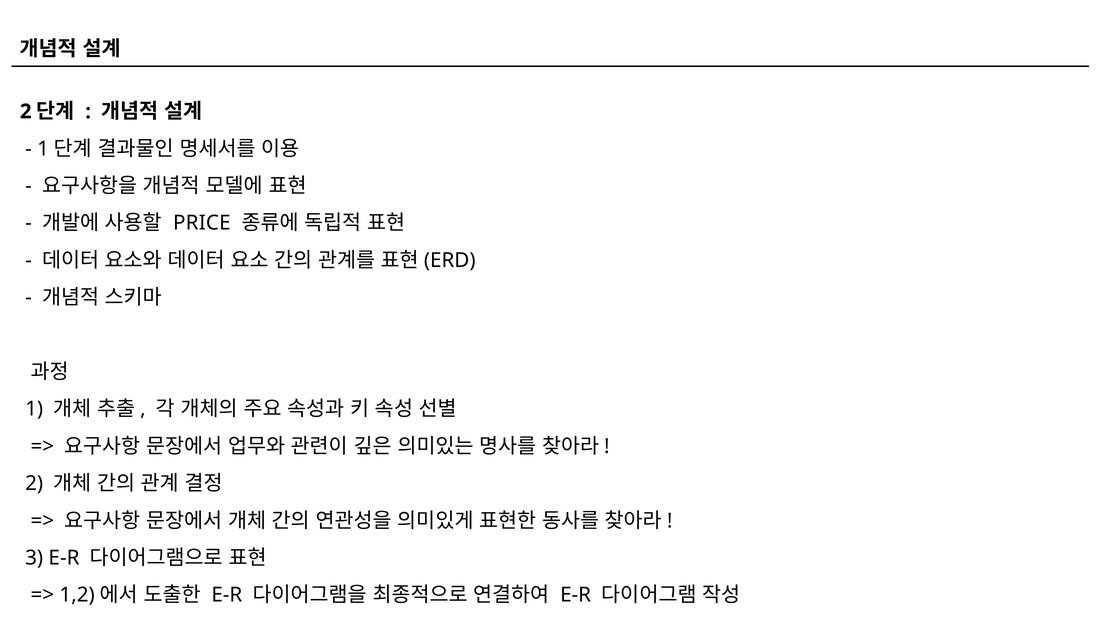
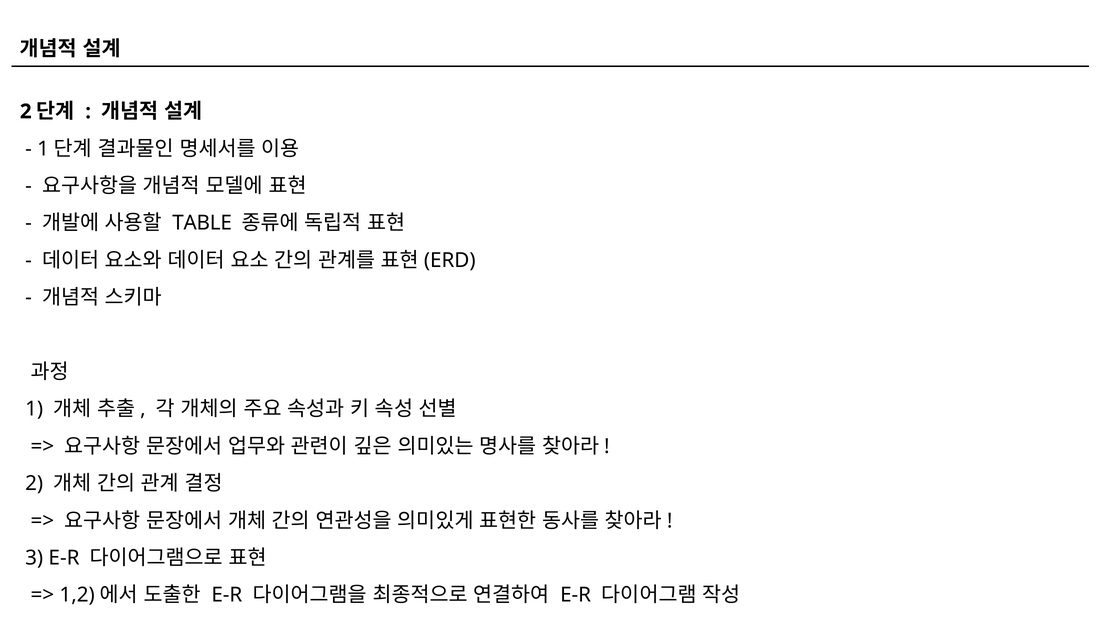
PRICE: PRICE -> TABLE (202, 223)
